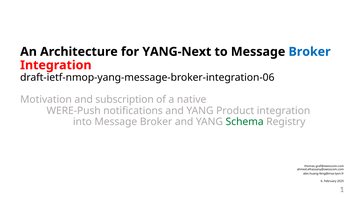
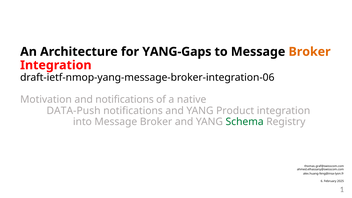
YANG-Next: YANG-Next -> YANG-Gaps (177, 52)
Broker colour: blue -> orange (310, 52)
and subscription: subscription -> notifications (125, 100)
WERE-Push: WERE-Push -> DATA-Push (74, 111)
